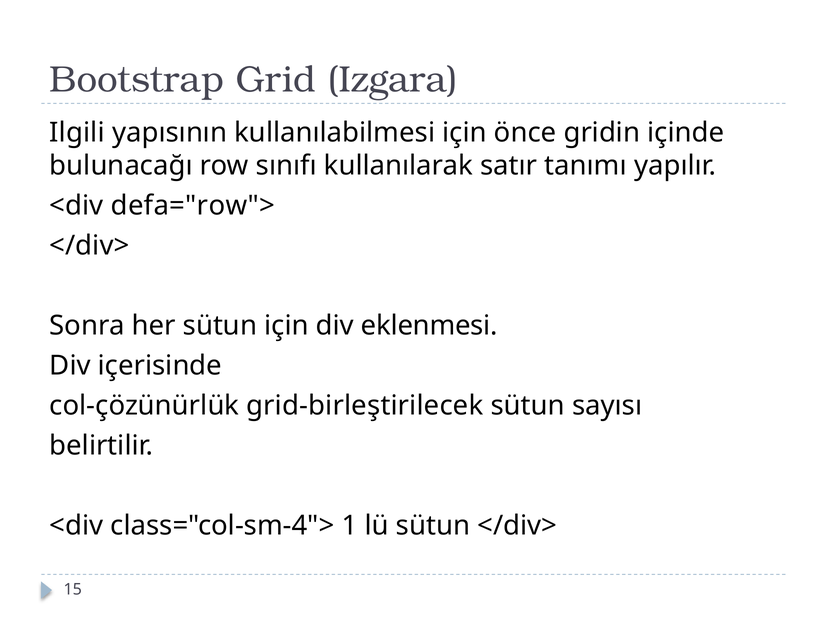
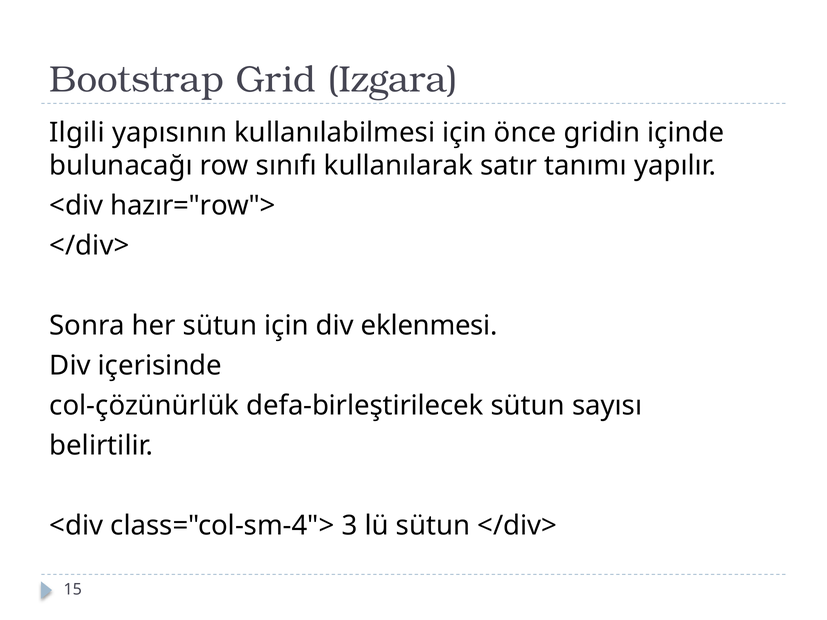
defa="row">: defa="row"> -> hazır="row"> (193, 206)
grid-birleştirilecek: grid-birleştirilecek -> defa-birleştirilecek (365, 406)
1: 1 -> 3 (350, 526)
